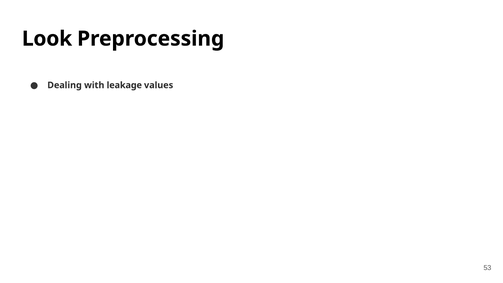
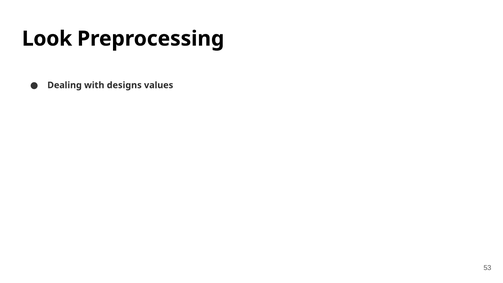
leakage: leakage -> designs (124, 85)
